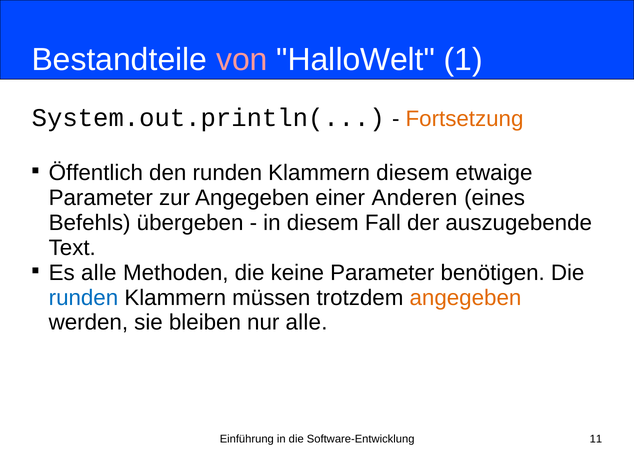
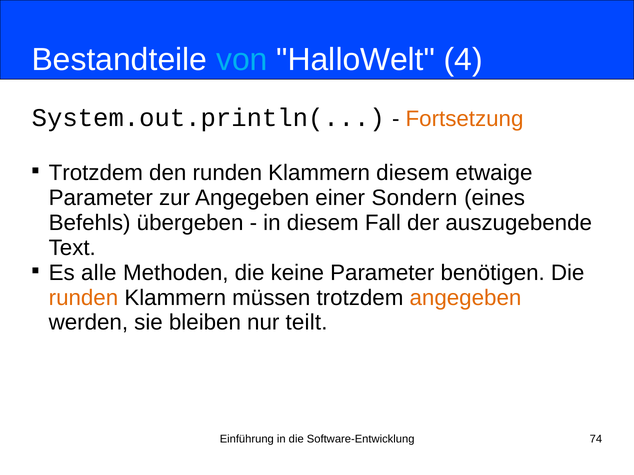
von colour: pink -> light blue (242, 60)
1: 1 -> 4 (463, 60)
Öffentlich: Öffentlich -> Trotzdem (96, 173)
Anderen: Anderen -> Sondern (414, 198)
runden colour: blue -> orange (83, 298)
nur alle: alle -> teilt (307, 323)
11: 11 -> 74 (596, 439)
